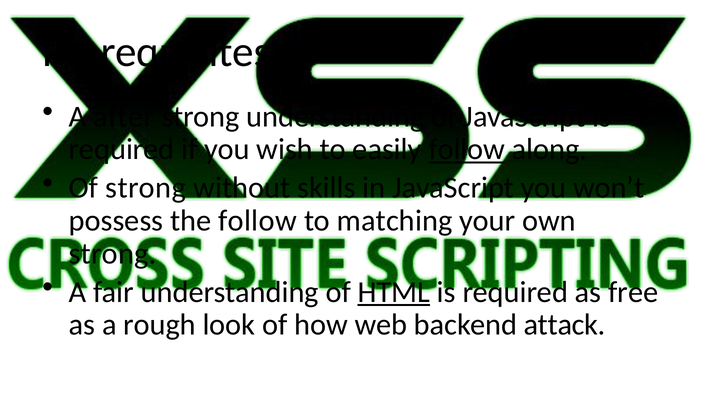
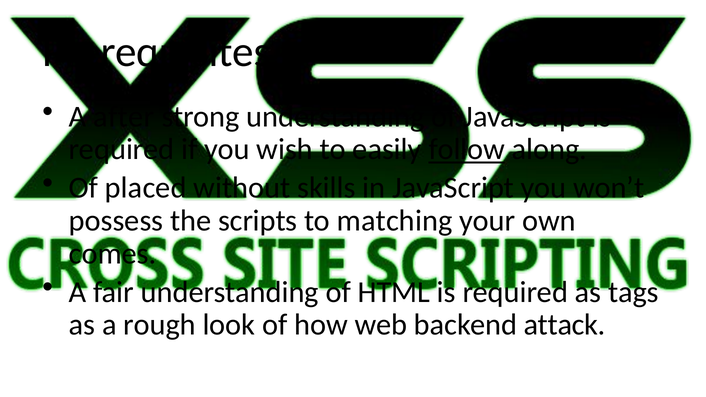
Of strong: strong -> placed (146, 188)
the follow: follow -> scripts (258, 221)
strong: strong -> comes (113, 254)
HTML underline: present -> none (394, 292)
free: free -> tags (633, 292)
